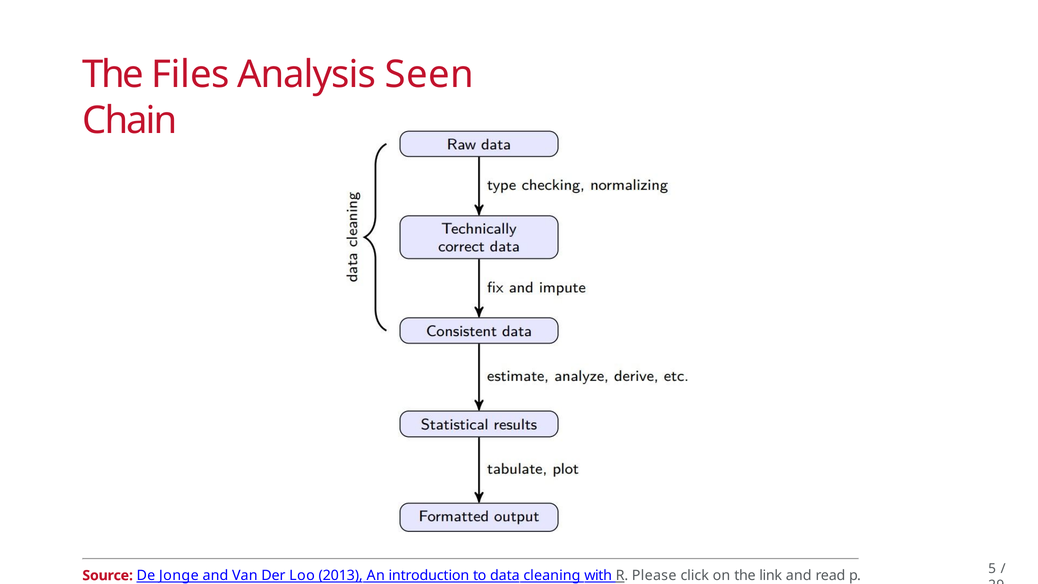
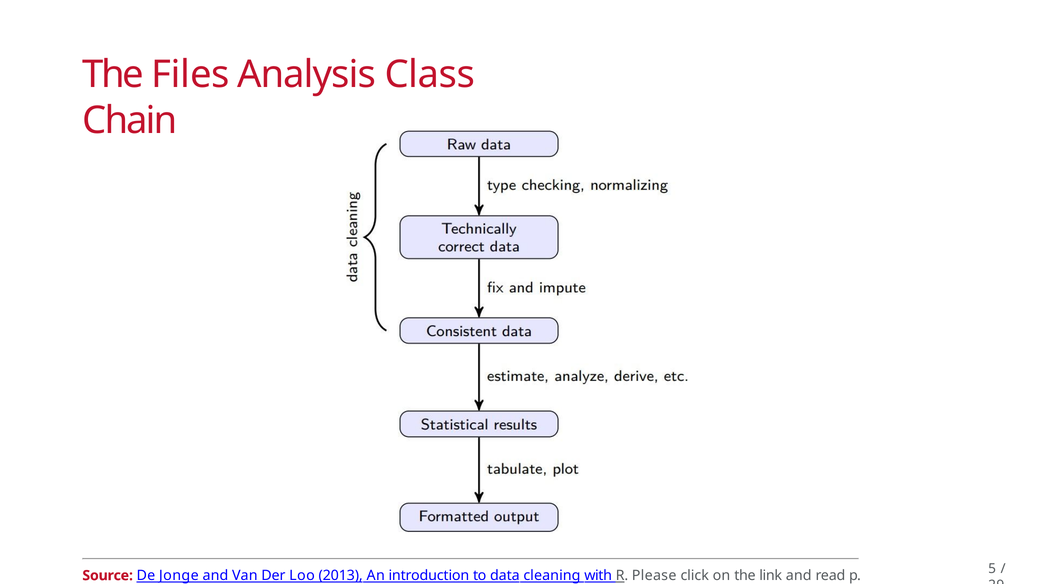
Seen: Seen -> Class (430, 75)
